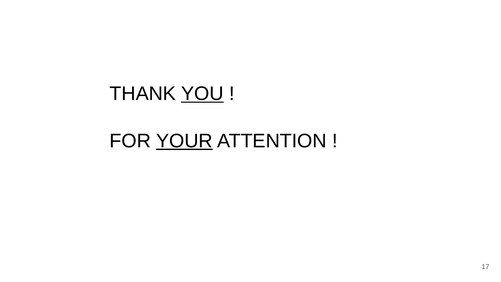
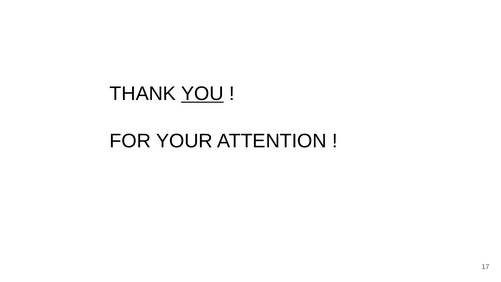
YOUR underline: present -> none (184, 141)
